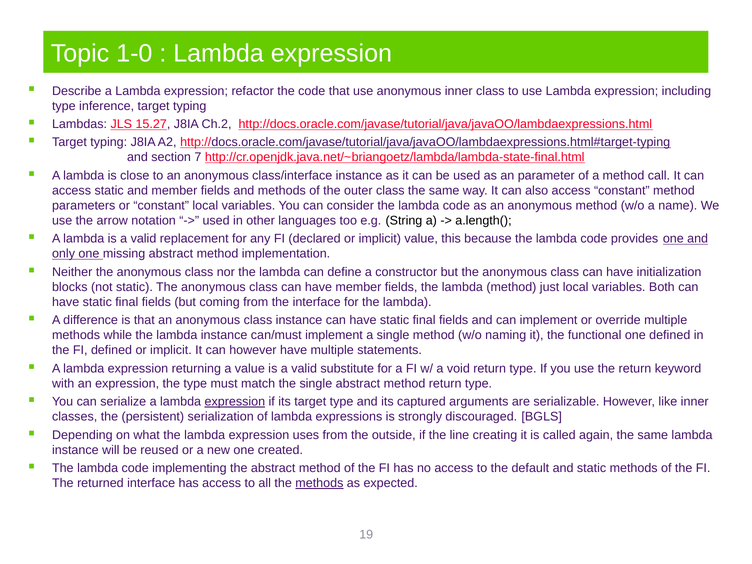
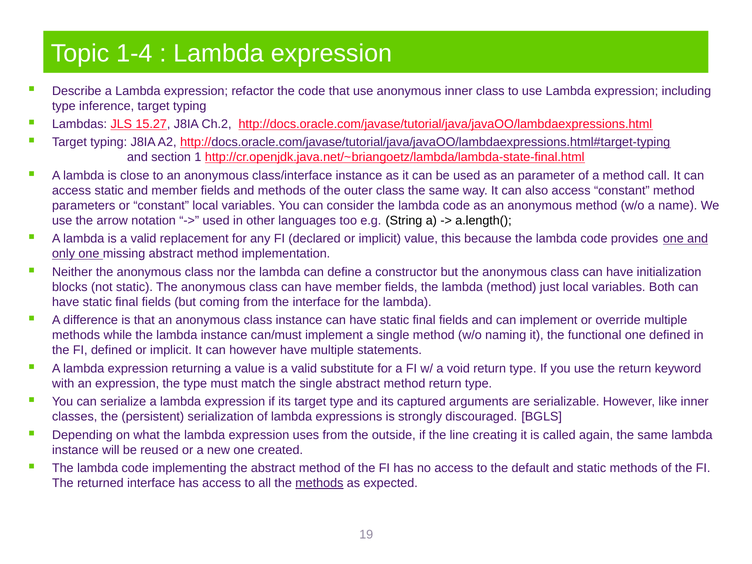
1-0: 1-0 -> 1-4 (134, 54)
7: 7 -> 1 (198, 157)
expression underline: present -> none (235, 402)
